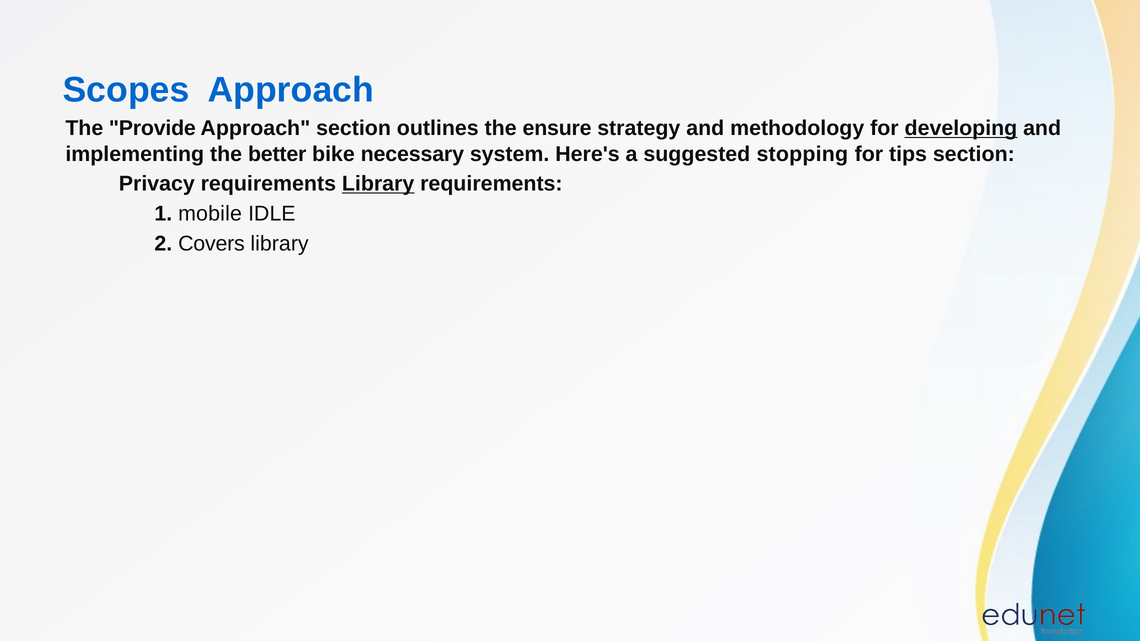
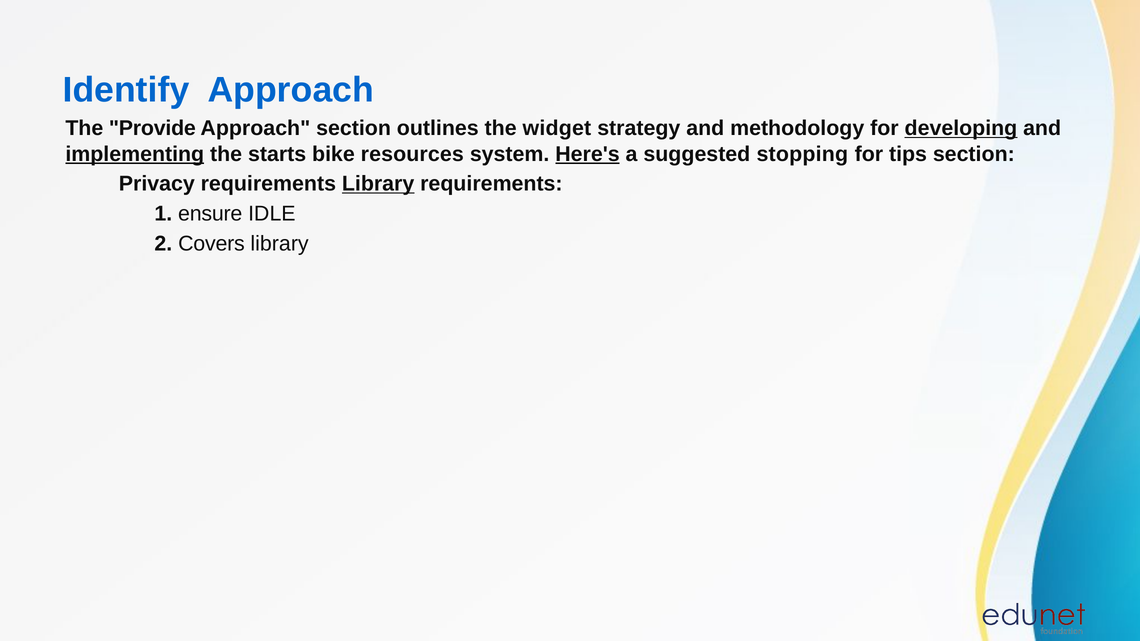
Scopes: Scopes -> Identify (126, 90)
ensure: ensure -> widget (557, 128)
implementing underline: none -> present (135, 154)
better: better -> starts (277, 154)
necessary: necessary -> resources (412, 154)
Here's underline: none -> present (587, 154)
mobile: mobile -> ensure (210, 214)
